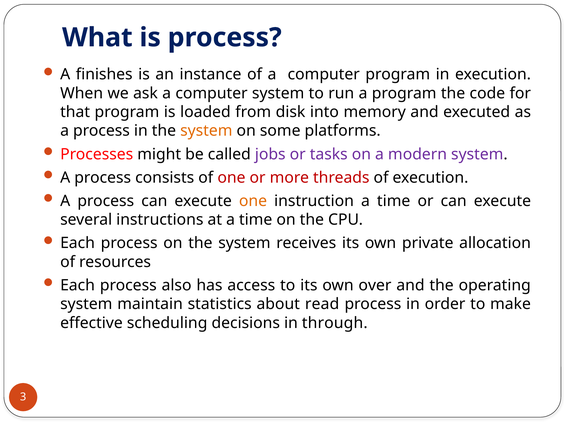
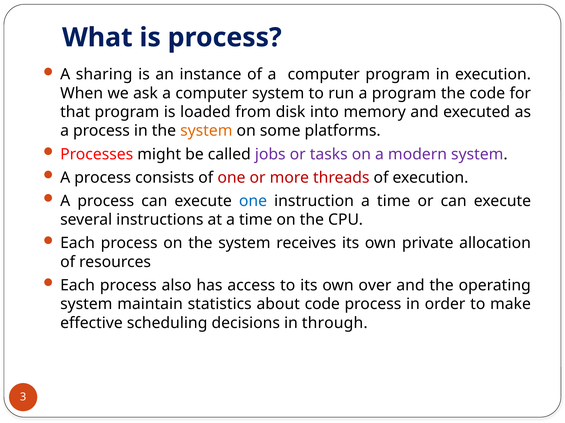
finishes: finishes -> sharing (104, 75)
one colour: orange -> blue (253, 201)
about read: read -> code (322, 305)
